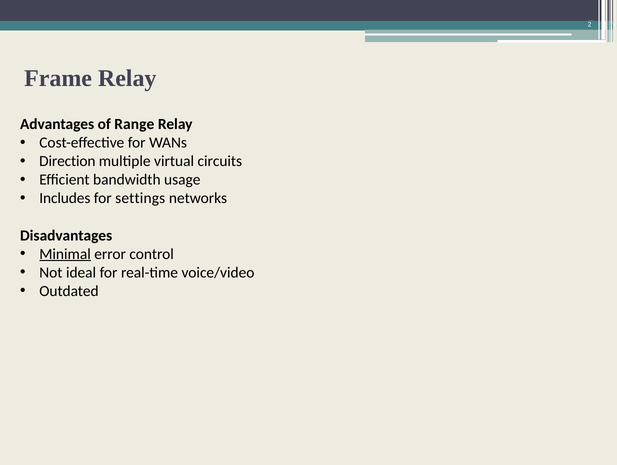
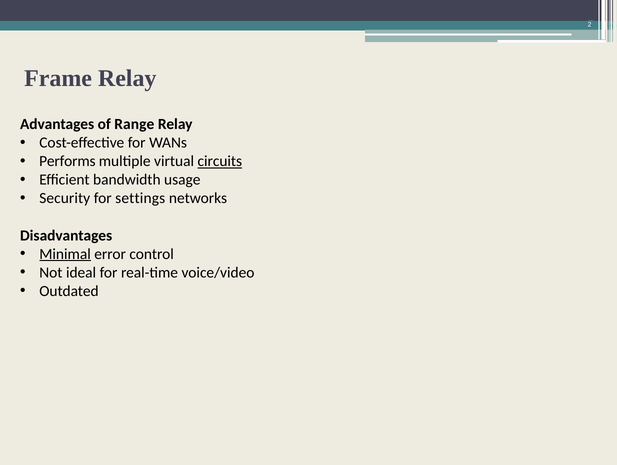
Direction: Direction -> Performs (67, 161)
circuits underline: none -> present (220, 161)
Includes: Includes -> Security (65, 198)
